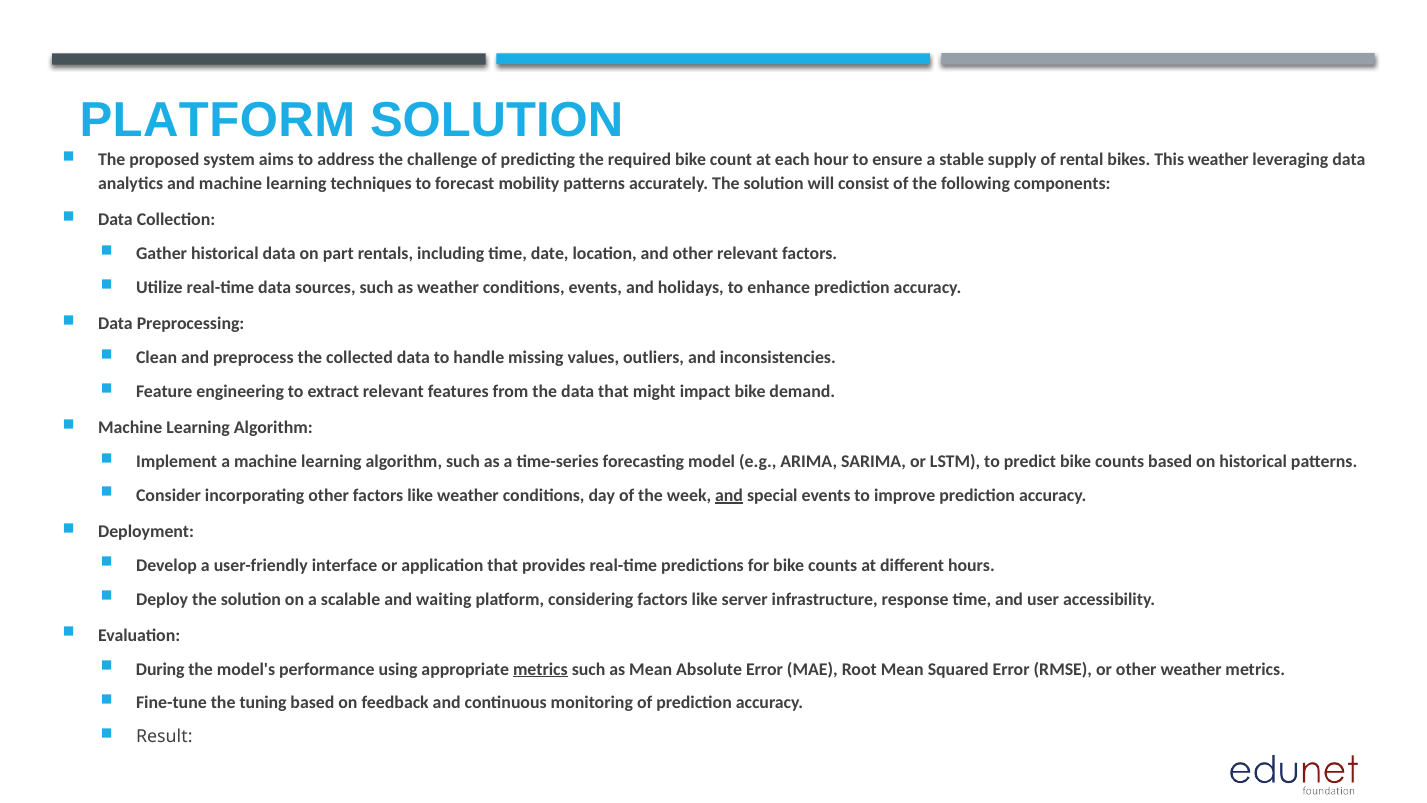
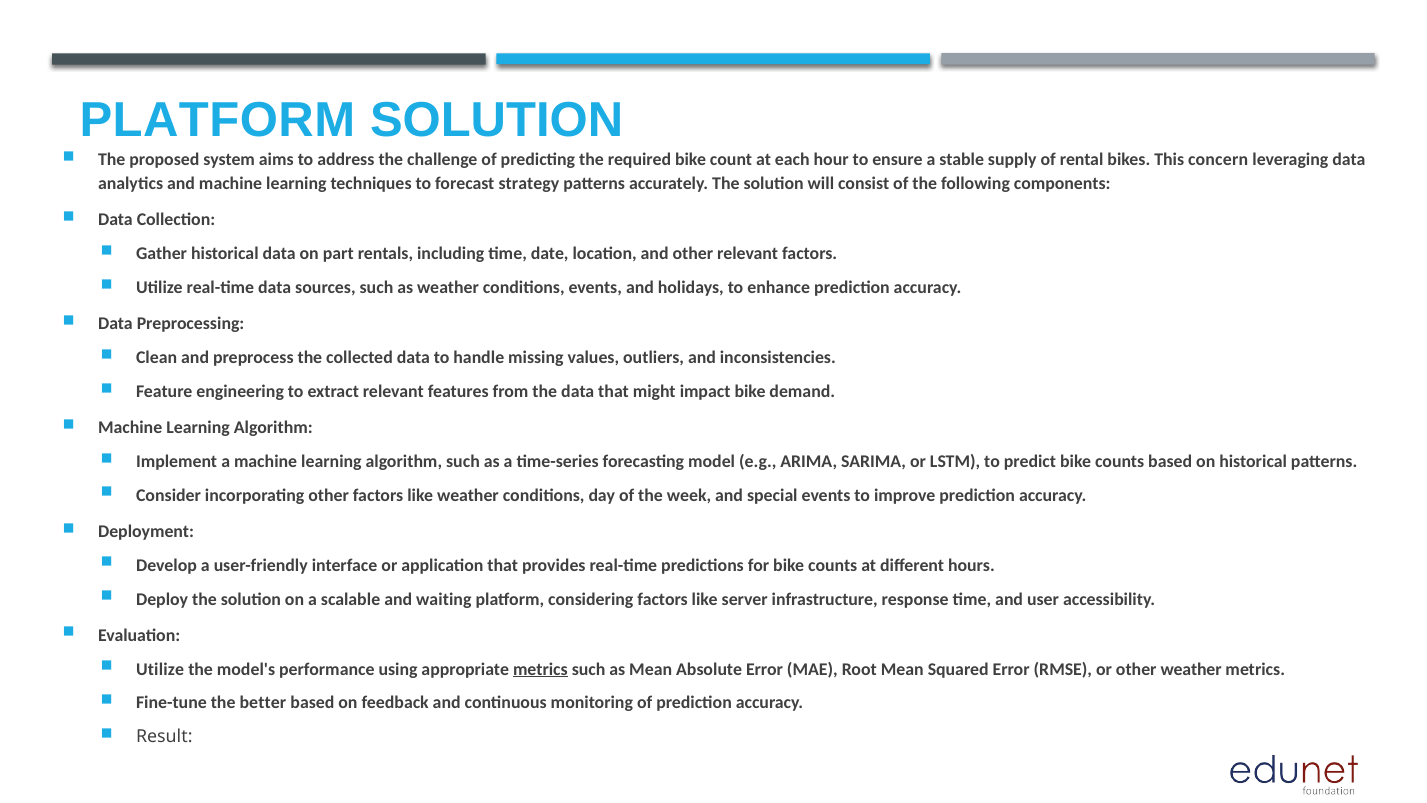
This weather: weather -> concern (1218, 160)
mobility: mobility -> strategy (529, 184)
and underline: present -> none (729, 495)
During: During -> Utilize (160, 669)
tuning: tuning -> better (263, 703)
